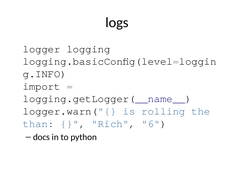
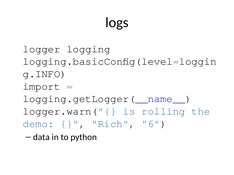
than: than -> demo (38, 124)
docs: docs -> data (41, 137)
